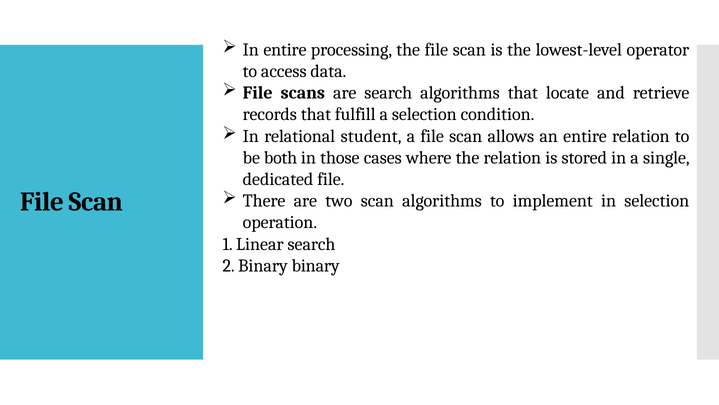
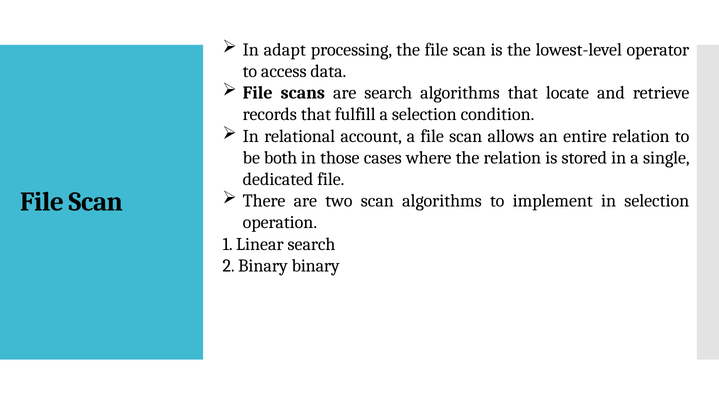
In entire: entire -> adapt (285, 50)
student: student -> account (371, 136)
